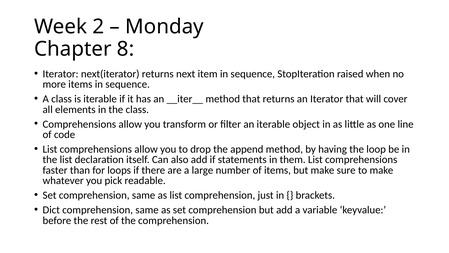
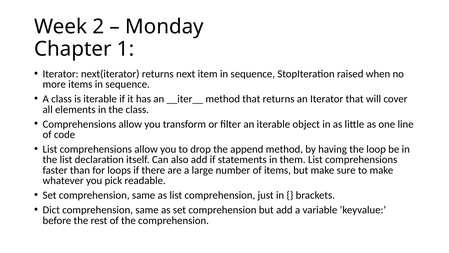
8: 8 -> 1 (126, 49)
